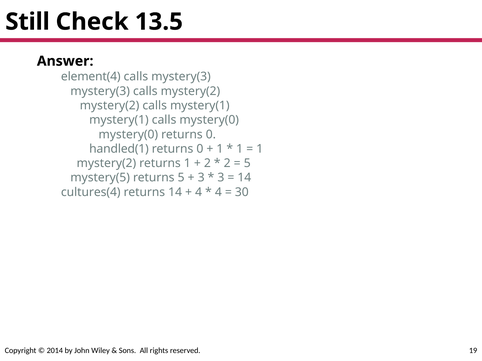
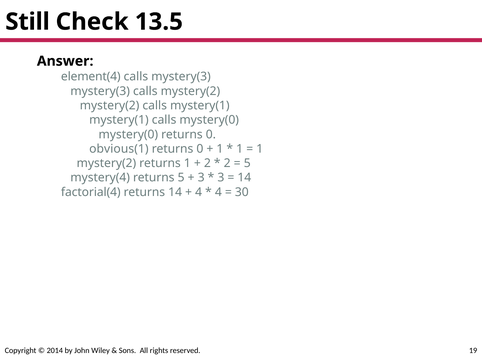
handled(1: handled(1 -> obvious(1 (119, 149)
mystery(5: mystery(5 -> mystery(4 (100, 178)
cultures(4: cultures(4 -> factorial(4 (91, 192)
